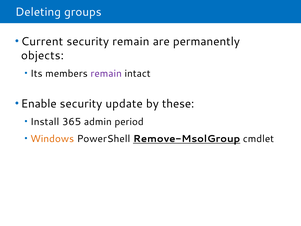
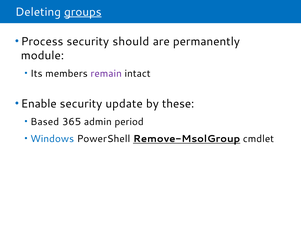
groups underline: none -> present (83, 12)
Current: Current -> Process (42, 41)
security remain: remain -> should (131, 41)
objects: objects -> module (42, 56)
Install: Install -> Based (45, 122)
Windows colour: orange -> blue (52, 139)
